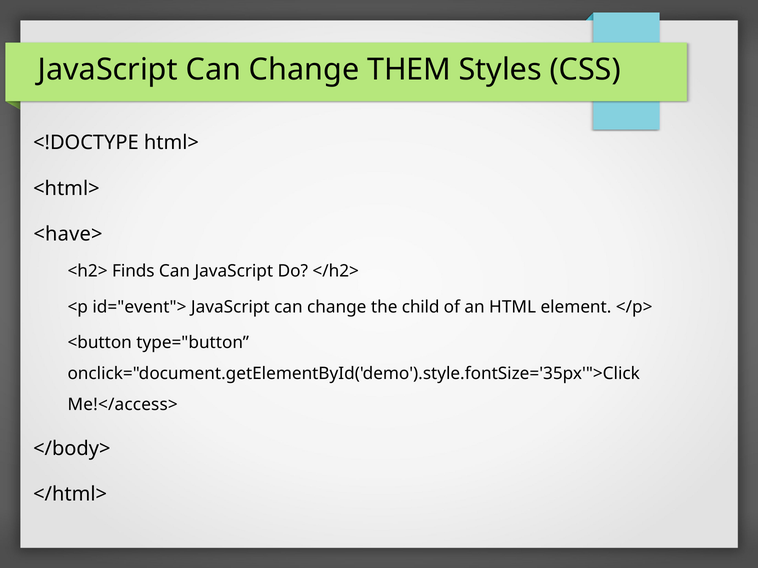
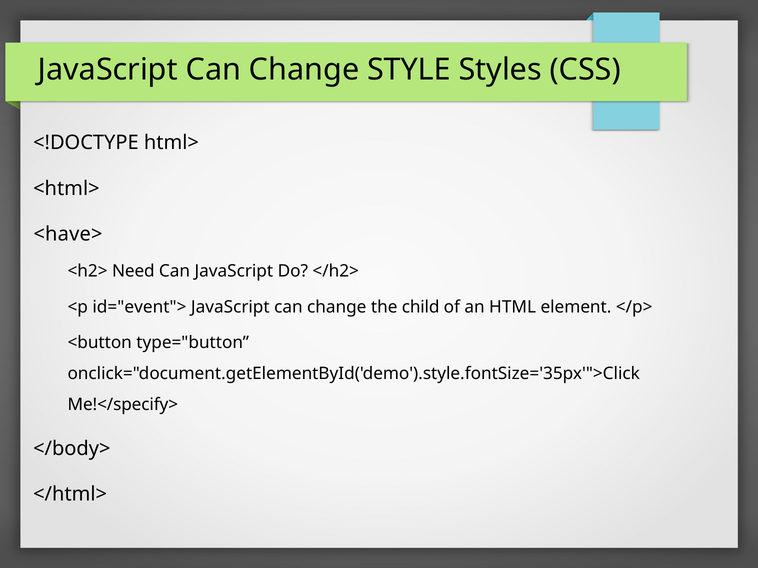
THEM: THEM -> STYLE (409, 70)
Finds: Finds -> Need (133, 271)
Me!</access>: Me!</access> -> Me!</specify> (123, 405)
